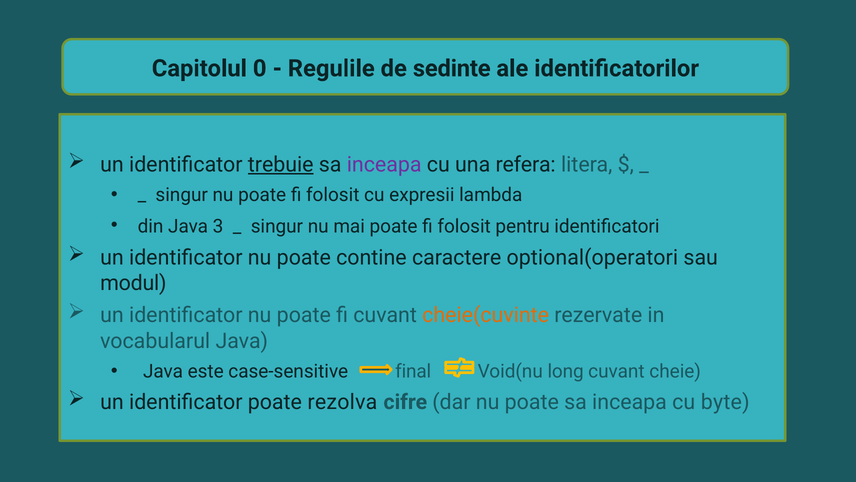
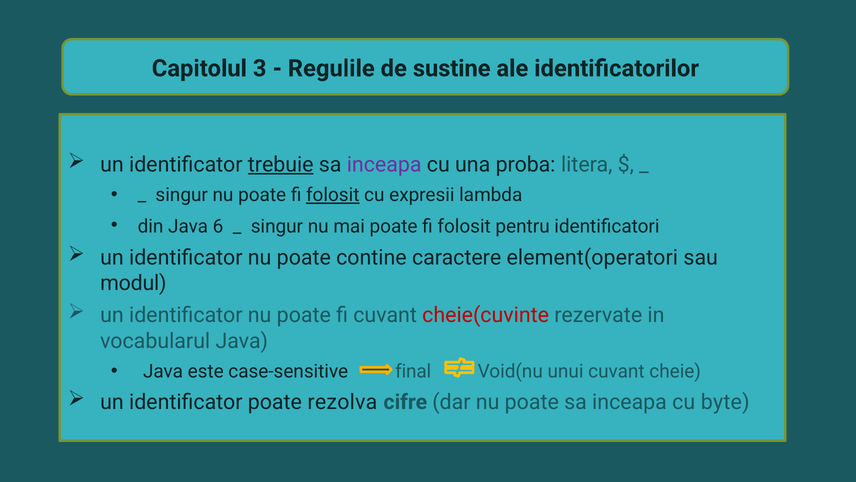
0: 0 -> 3 (260, 68)
sedinte: sedinte -> sustine (452, 68)
refera: refera -> proba (526, 165)
folosit underline: none -> present (333, 195)
3: 3 -> 6 (218, 226)
optional(operatori: optional(operatori -> element(operatori (592, 257)
cheie(cuvinte colour: orange -> red (486, 315)
long: long -> unui (566, 371)
